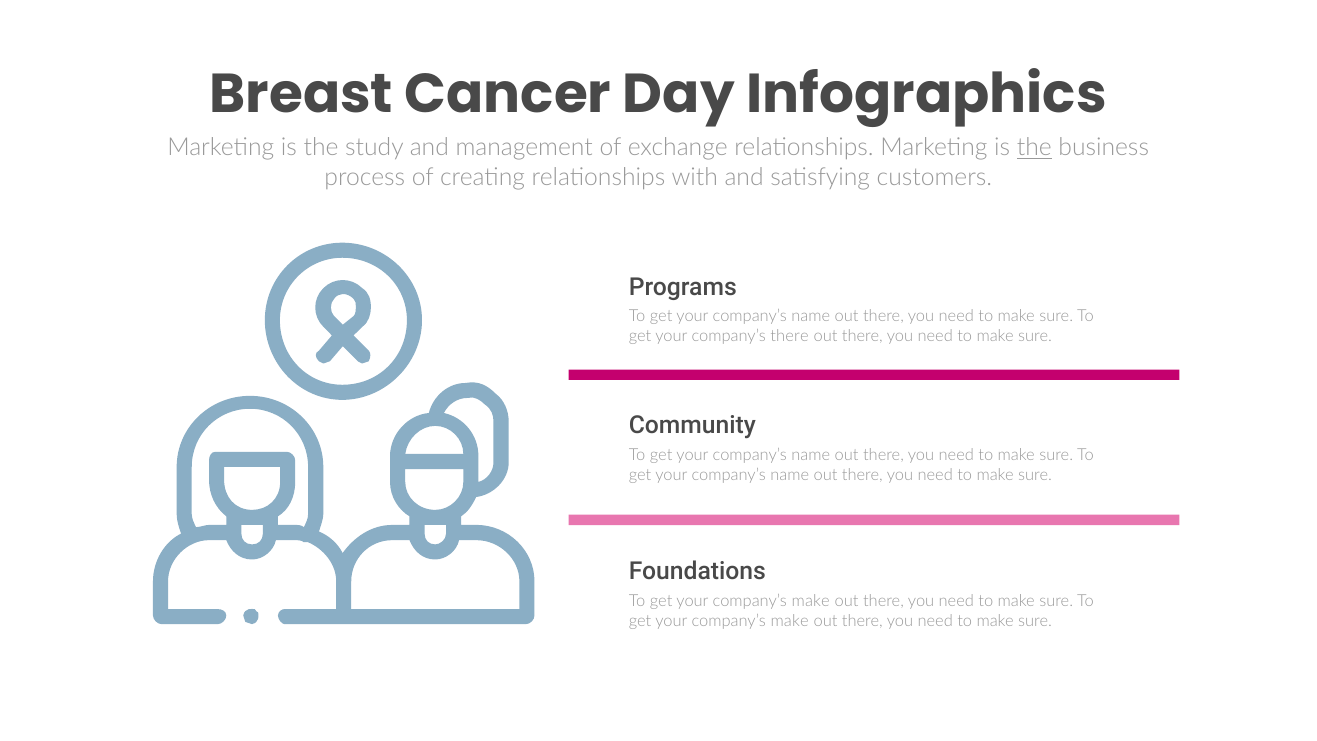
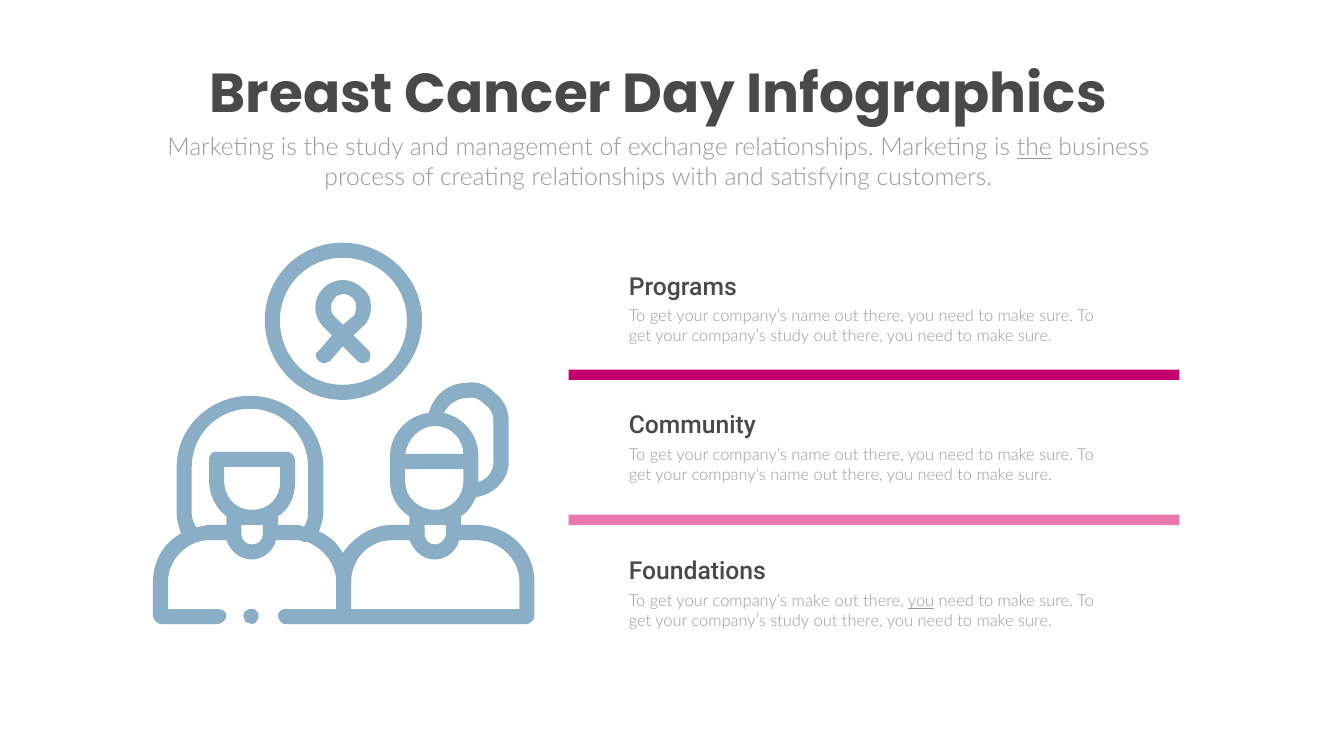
there: there -> study (790, 336)
you underline: none -> present (921, 601)
make: make -> study (790, 621)
